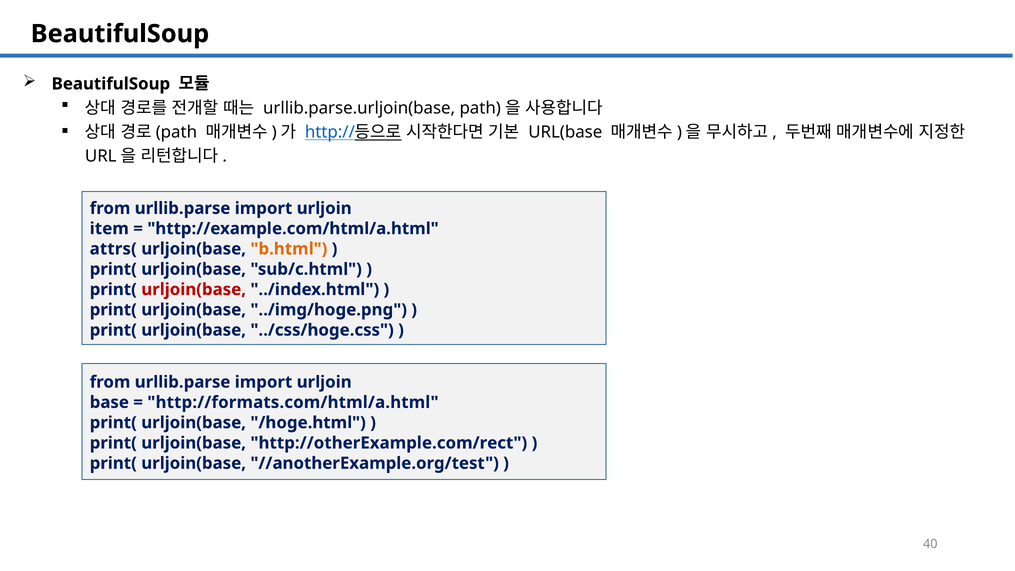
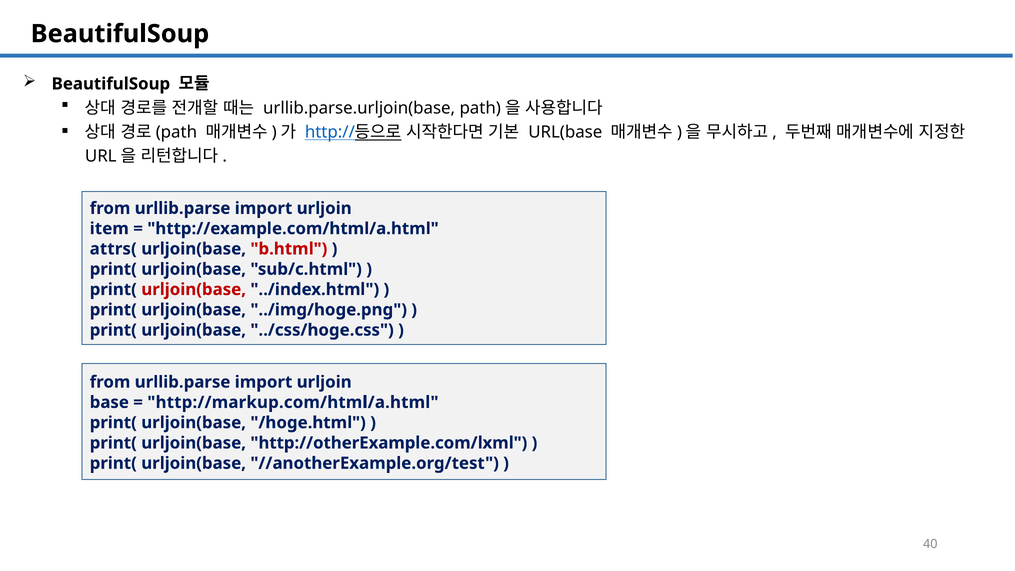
b.html colour: orange -> red (289, 249)
http://formats.com/html/a.html: http://formats.com/html/a.html -> http://markup.com/html/a.html (293, 402)
http://otherExample.com/rect: http://otherExample.com/rect -> http://otherExample.com/lxml (389, 443)
